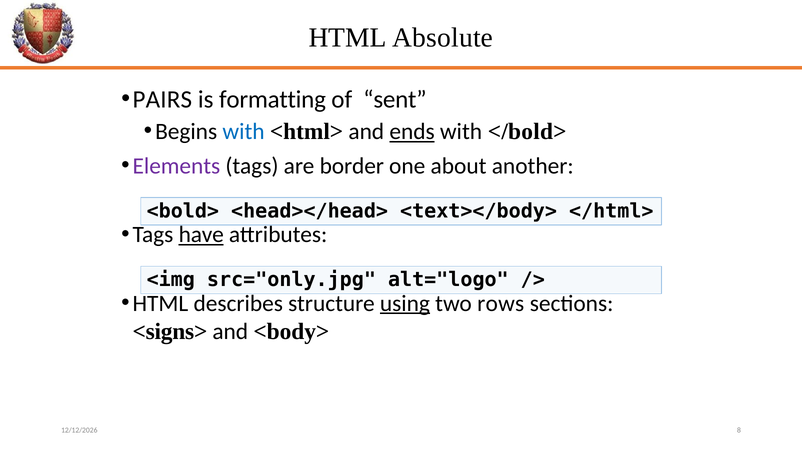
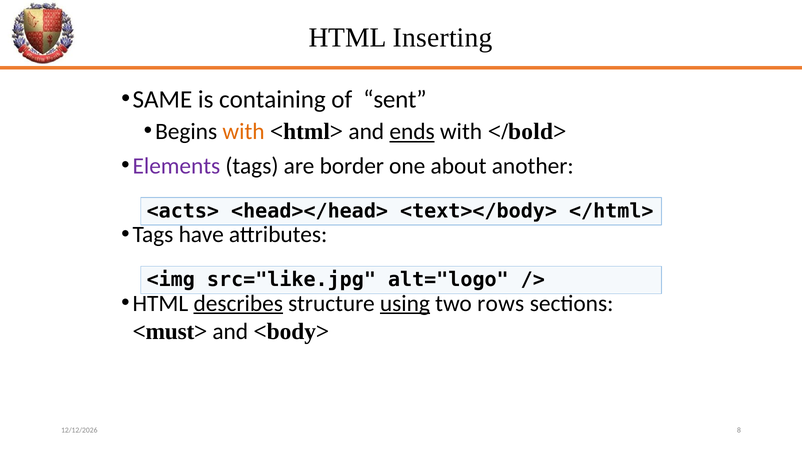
Absolute: Absolute -> Inserting (443, 38)
PAIRS: PAIRS -> SAME (162, 99)
formatting: formatting -> containing (272, 99)
with colour: blue -> orange (244, 132)
<bold>: <bold> -> <acts> (183, 211)
have underline: present -> none (201, 235)
src="only.jpg: src="only.jpg -> src="like.jpg (291, 280)
describes underline: none -> present (238, 303)
<signs>: <signs> -> <must> (170, 331)
